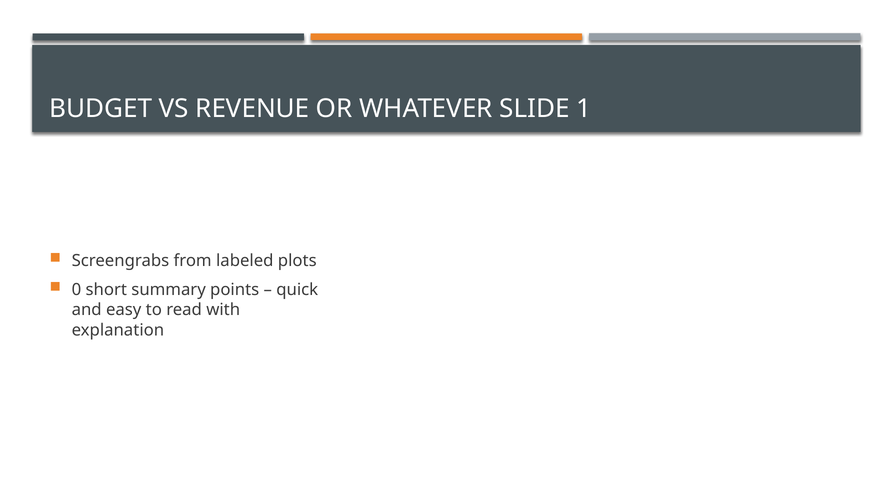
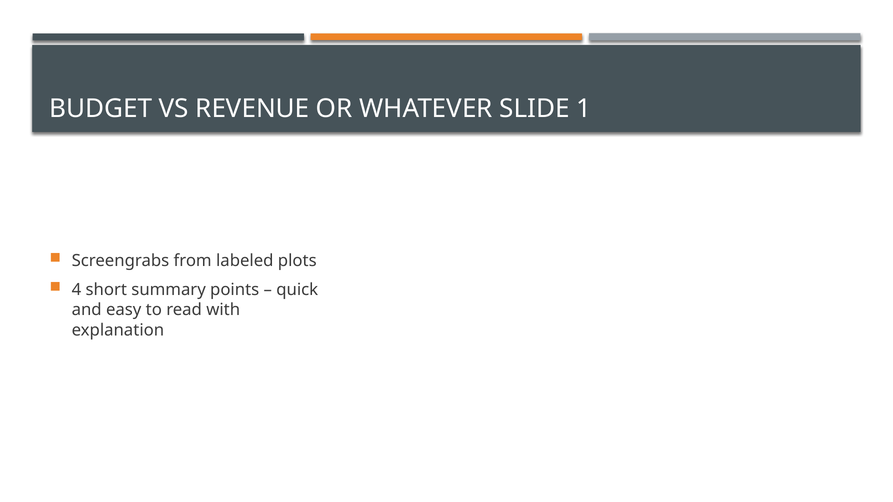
0: 0 -> 4 (76, 290)
